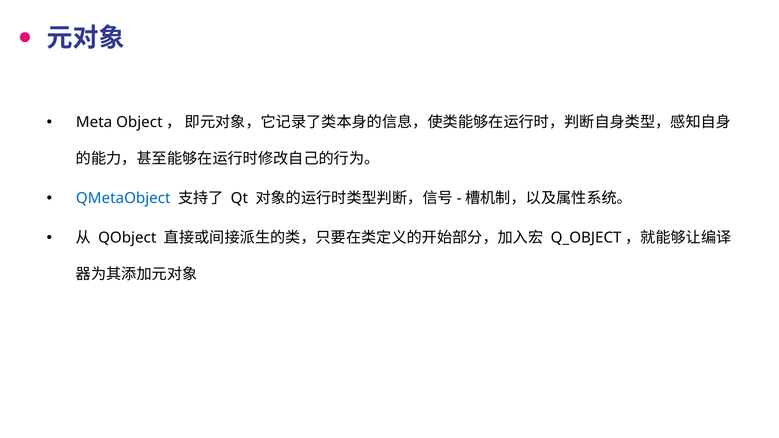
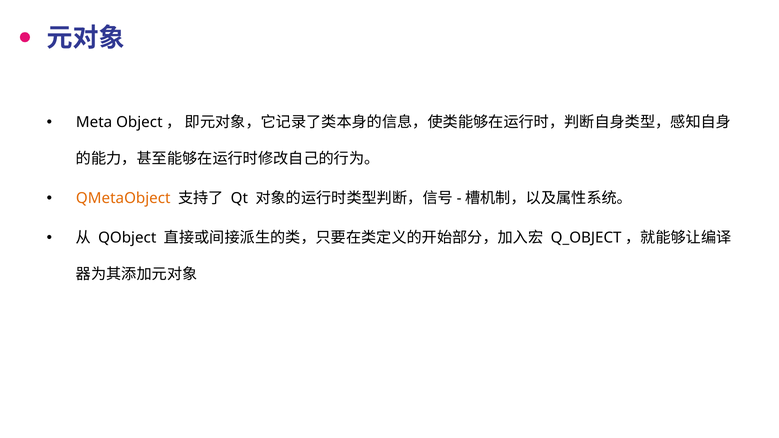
QMetaObject colour: blue -> orange (123, 198)
